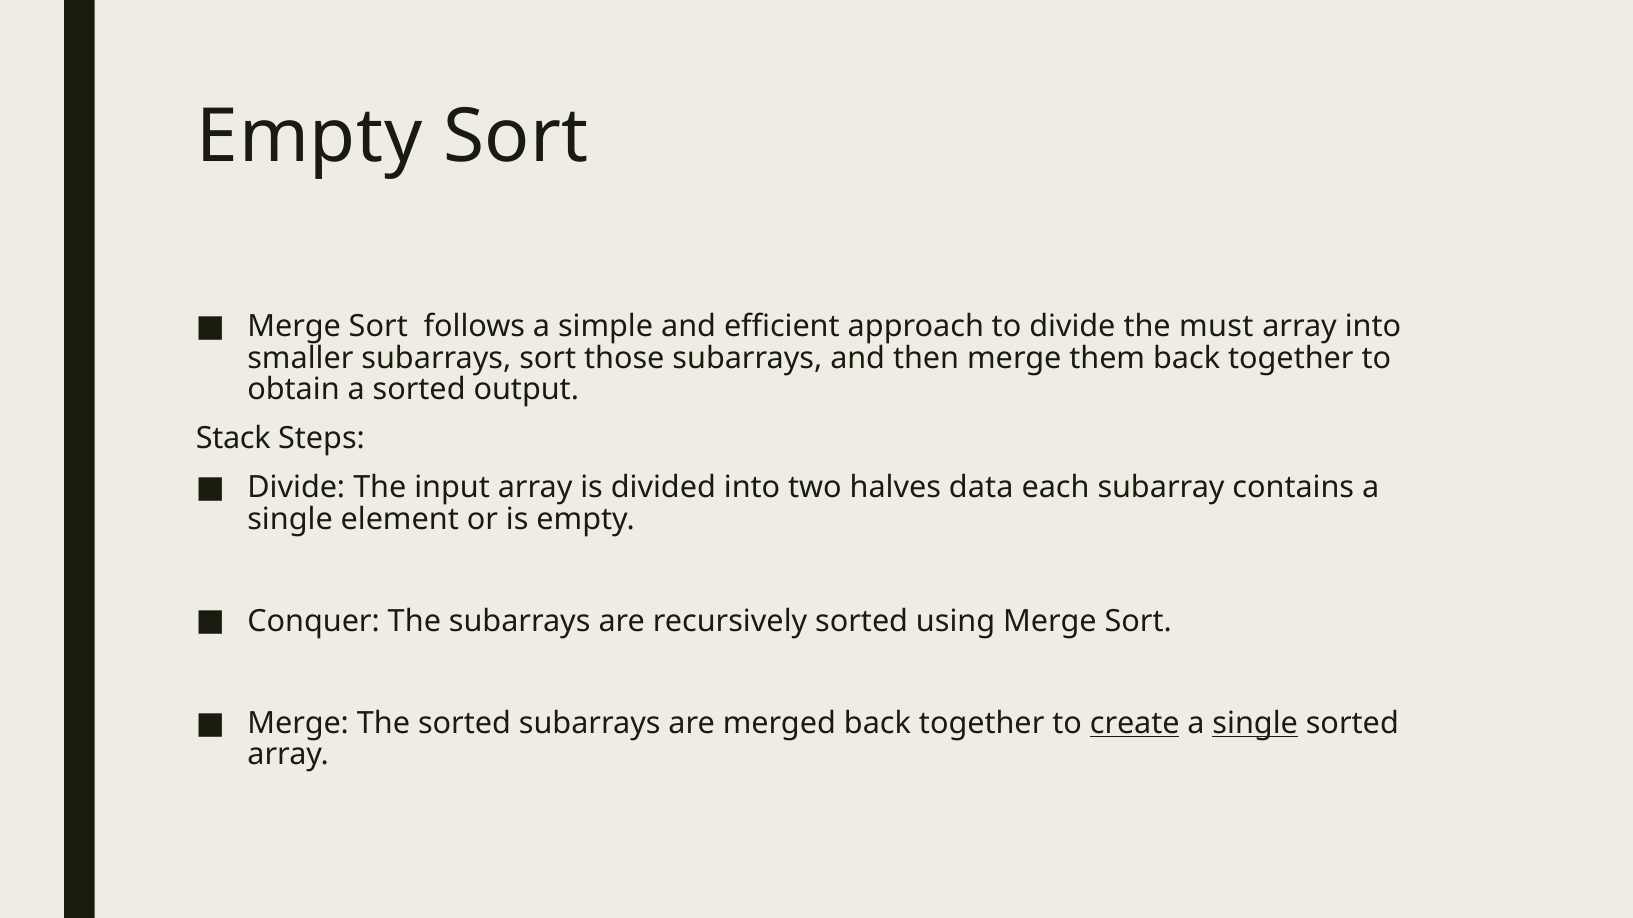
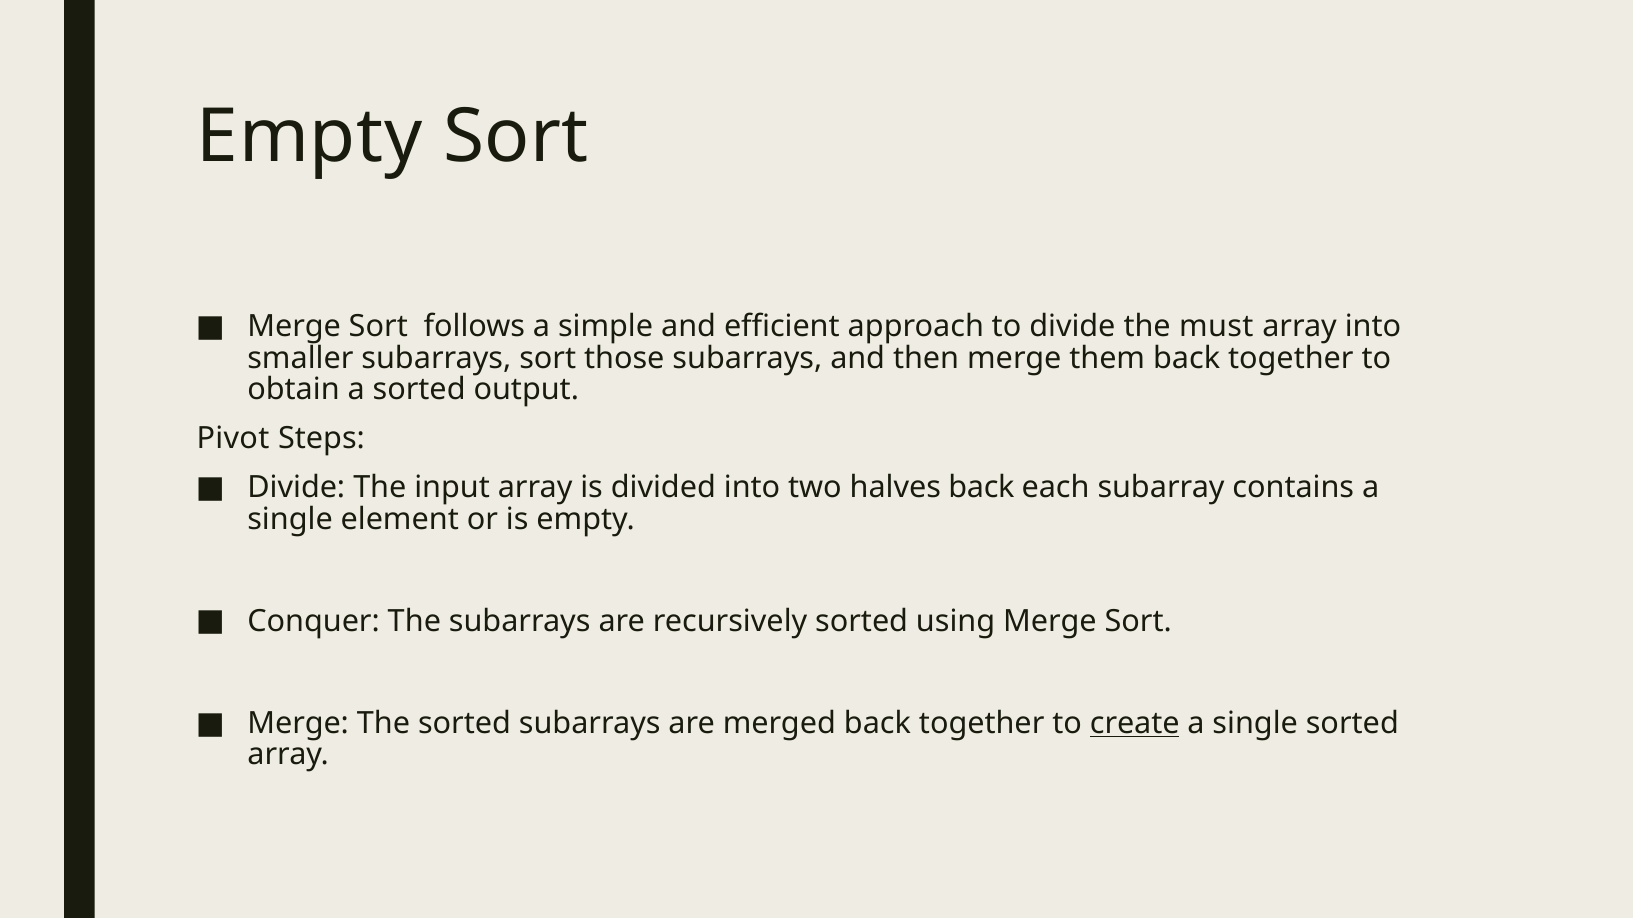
Stack: Stack -> Pivot (233, 439)
halves data: data -> back (981, 488)
single underline: present -> none (1255, 724)
